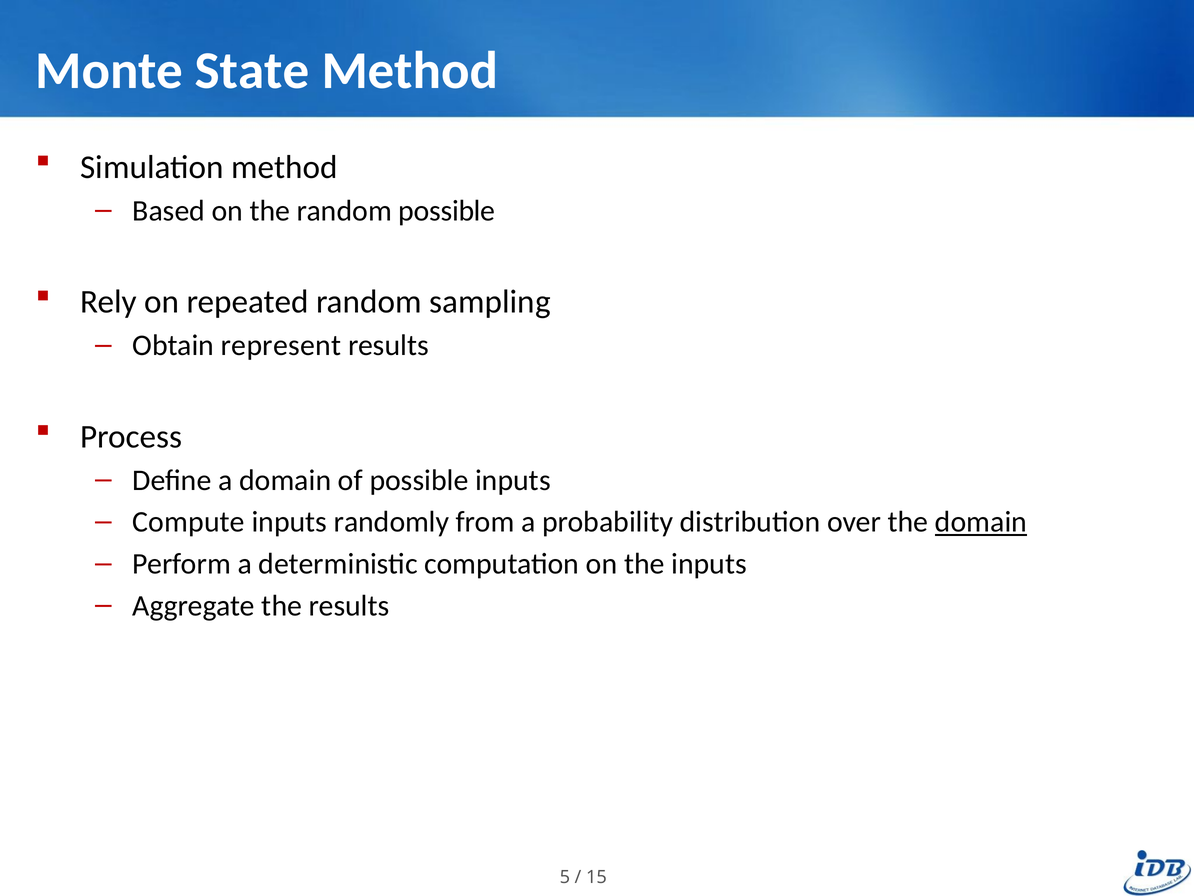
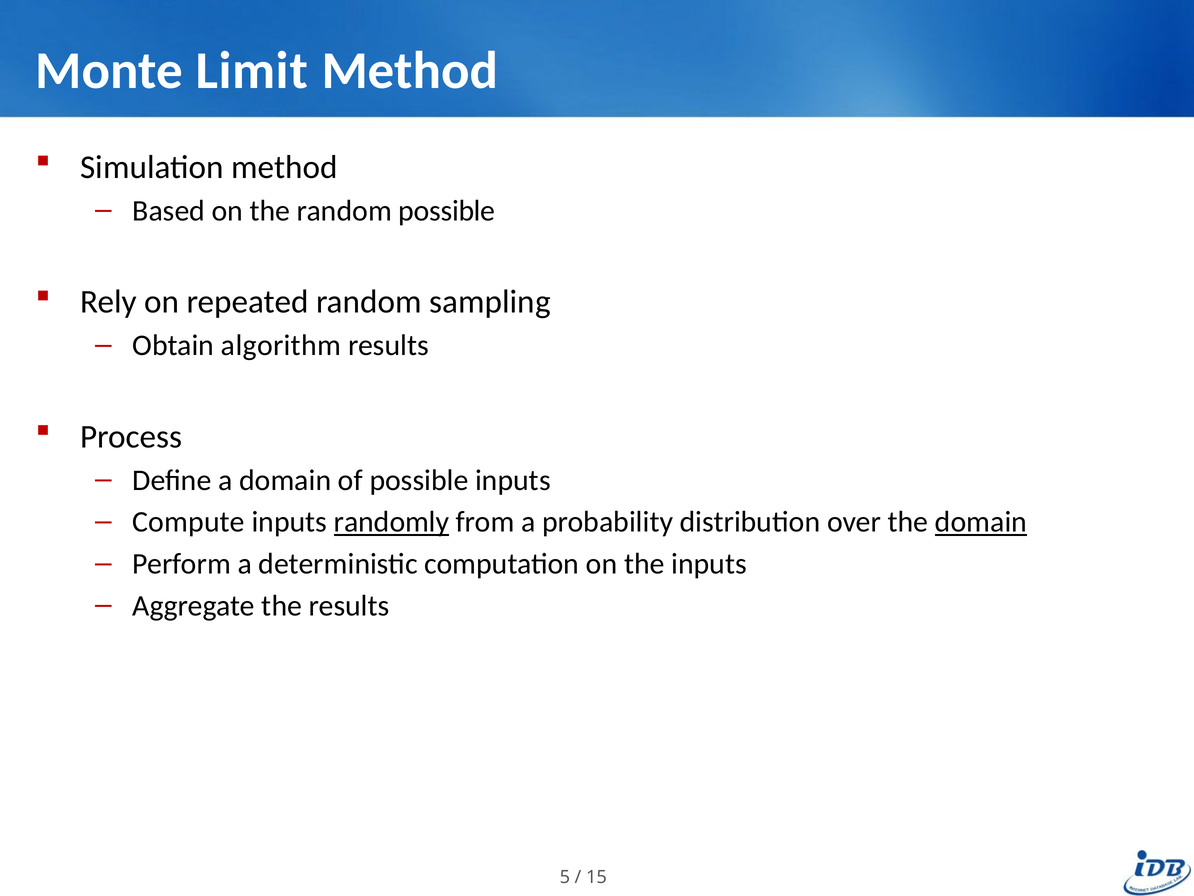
State: State -> Limit (252, 71)
represent: represent -> algorithm (281, 345)
randomly underline: none -> present (392, 522)
